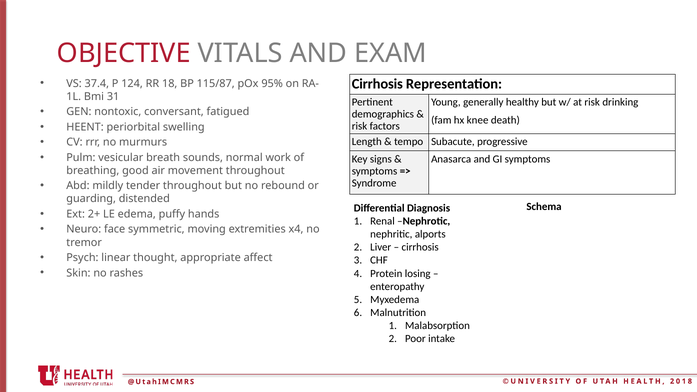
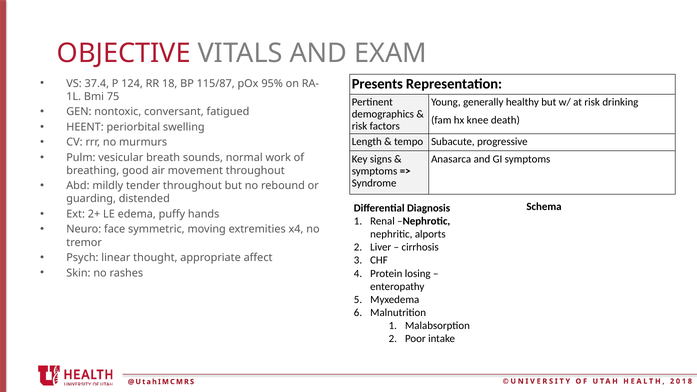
Cirrhosis: Cirrhosis -> Presents (377, 84)
31: 31 -> 75 (113, 97)
